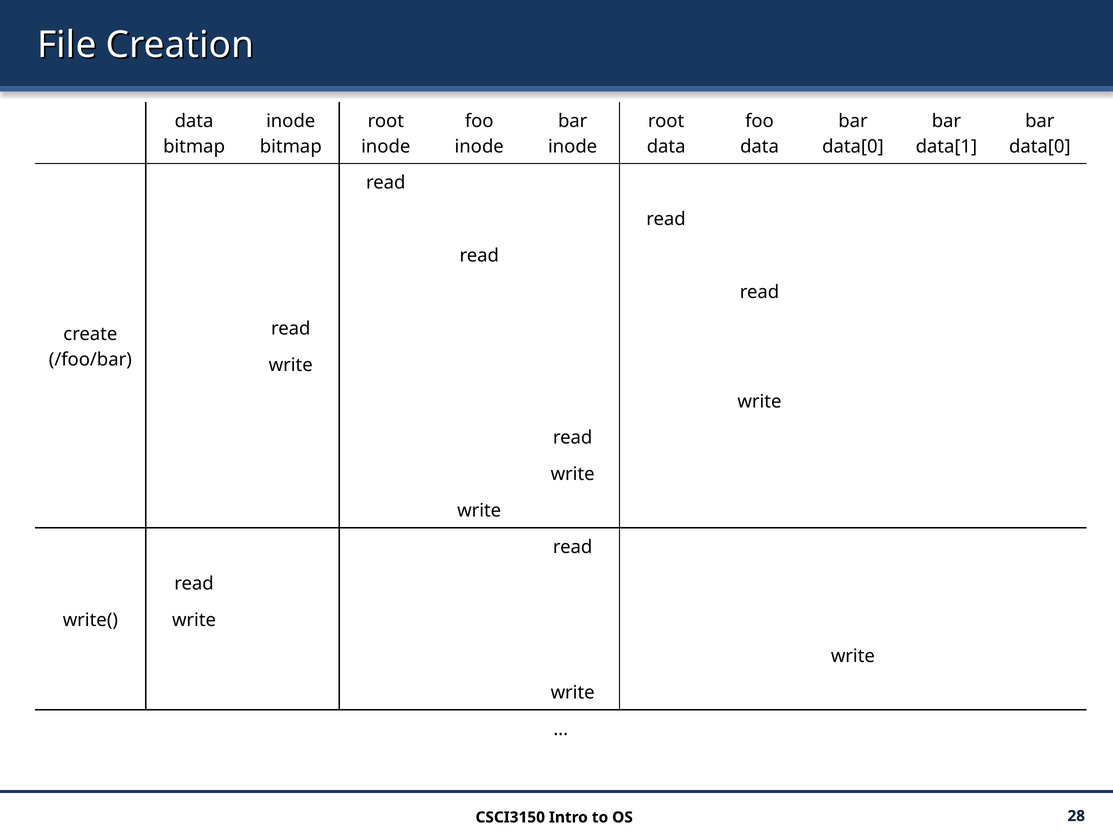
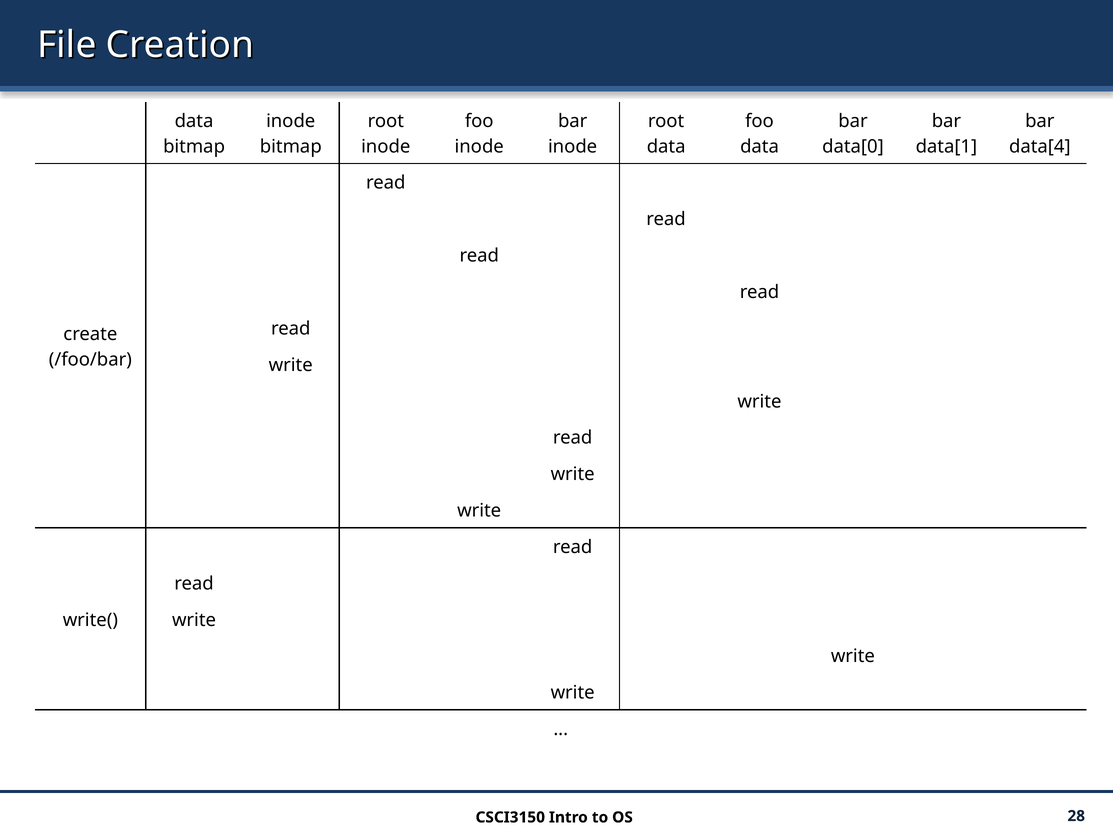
data[0: data[0 -> data[4 (1040, 146)
